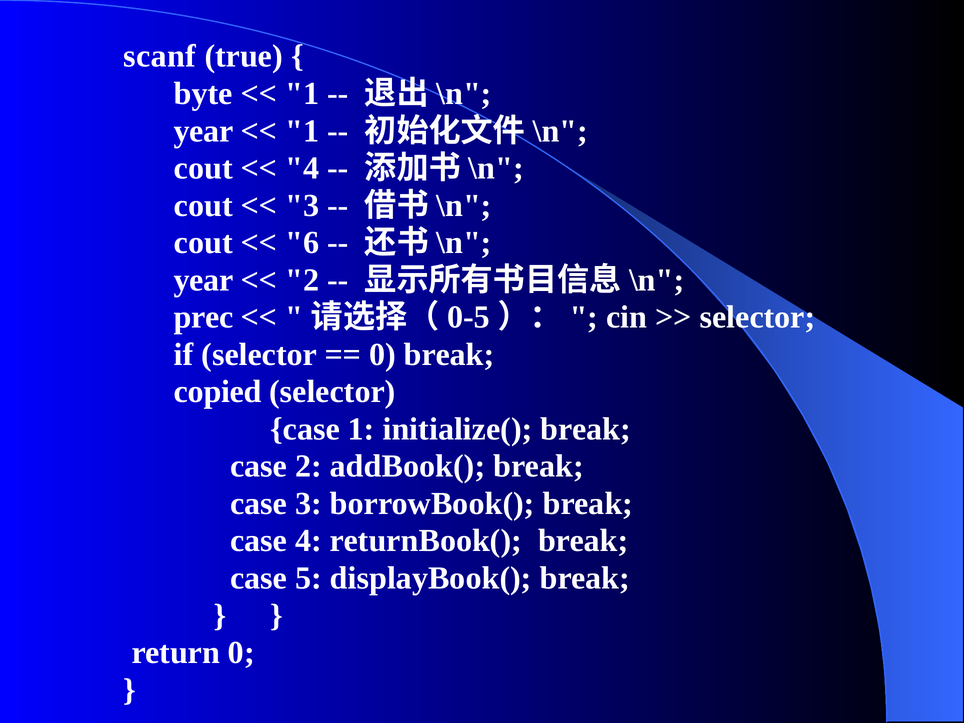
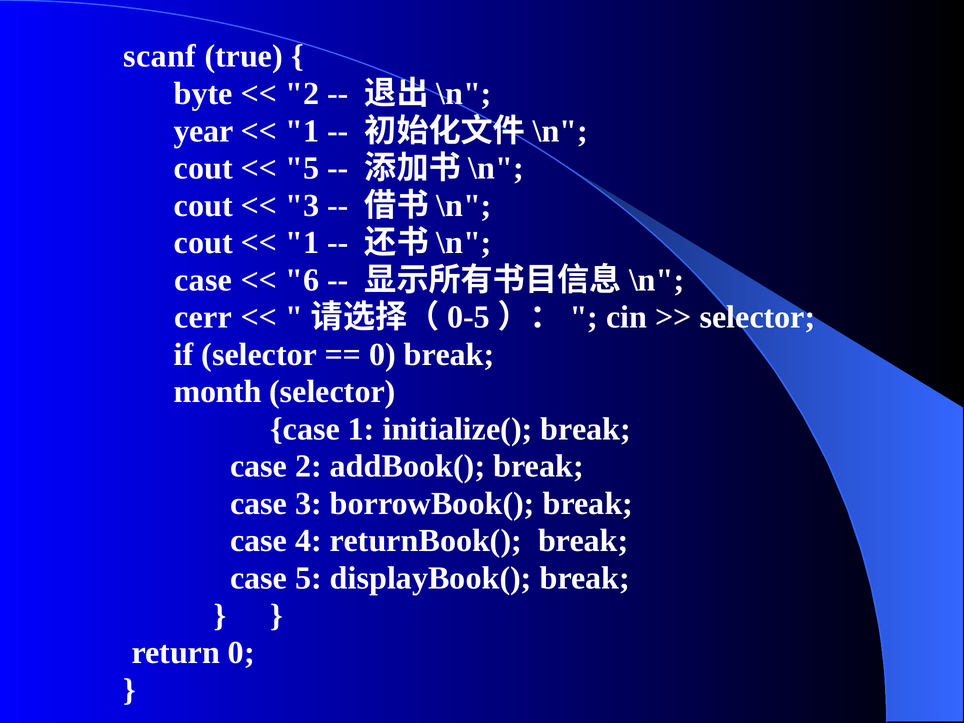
1: 1 -> 2 (302, 94)
4: 4 -> 5 (302, 168)
6: 6 -> 1 (302, 243)
year: year -> case (203, 280)
2: 2 -> 6 (302, 280)
prec: prec -> cerr (203, 317)
copied: copied -> month (218, 392)
